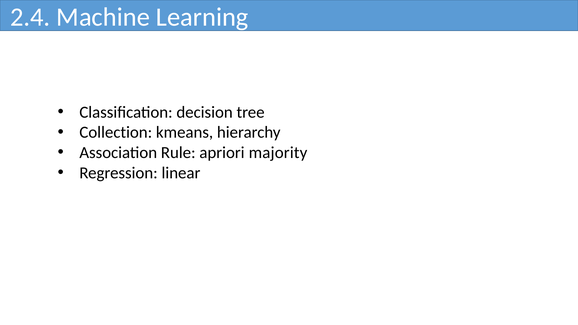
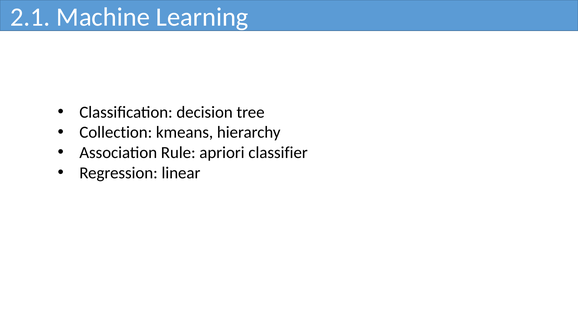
2.4: 2.4 -> 2.1 (30, 17)
majority: majority -> classifier (278, 153)
